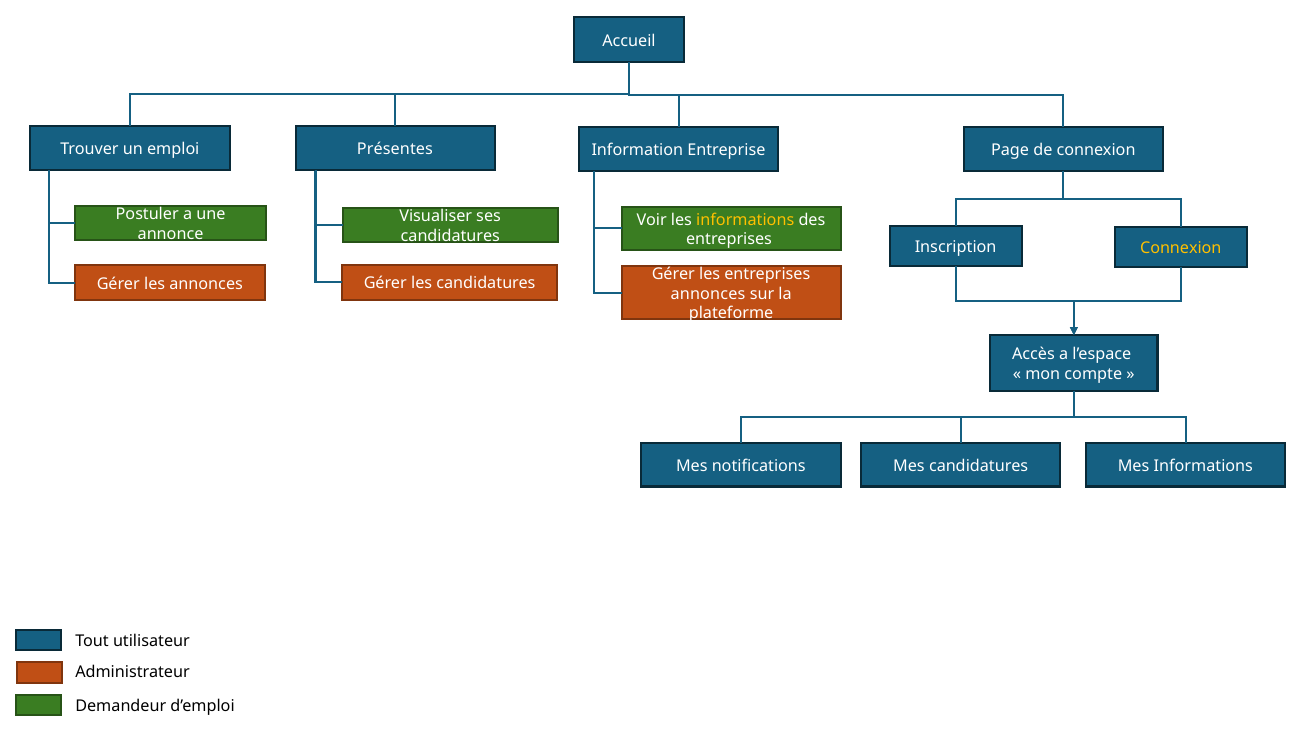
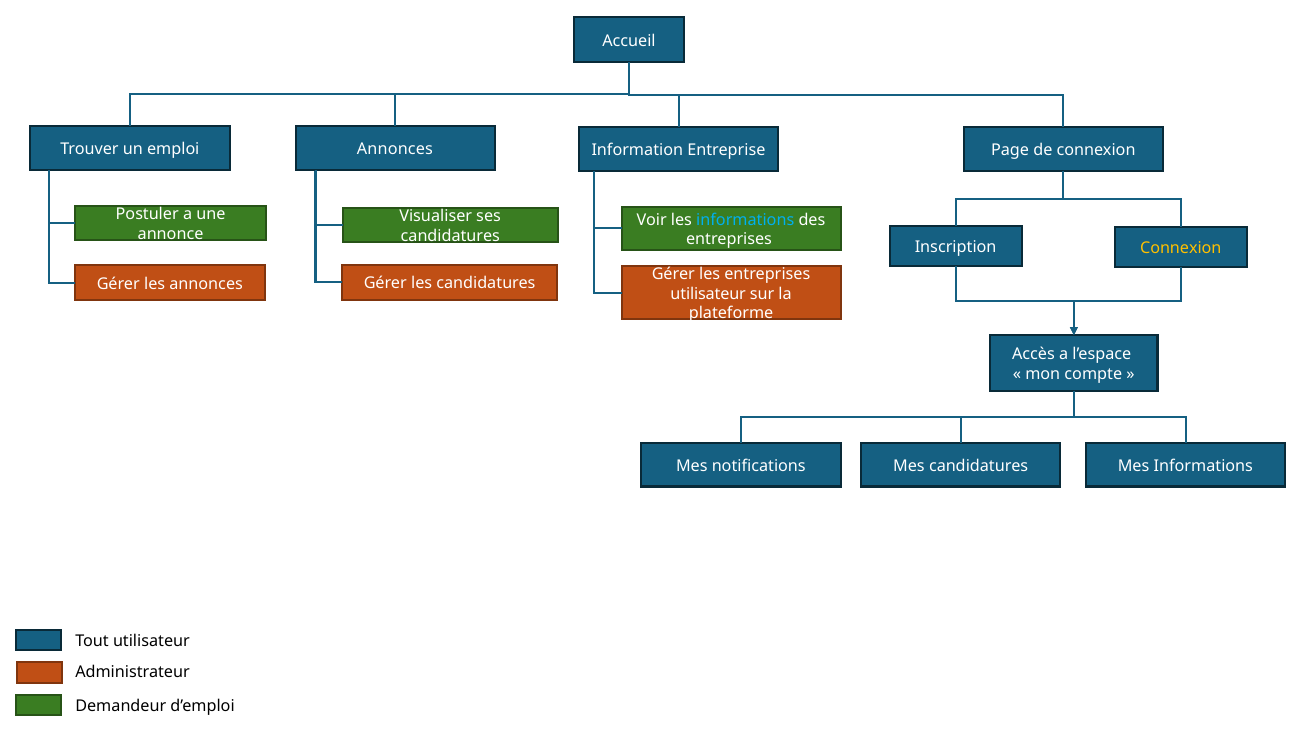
emploi Présentes: Présentes -> Annonces (395, 149)
informations colour: yellow -> light blue (745, 220)
annonces: annonces -> utilisateur (708, 294)
